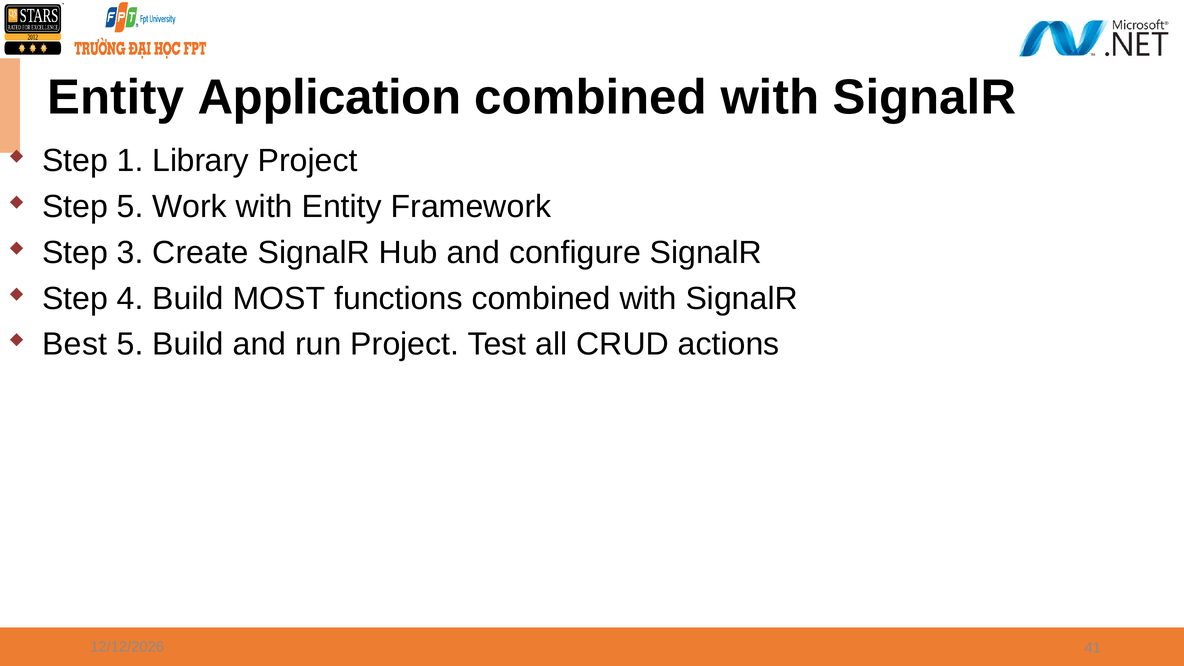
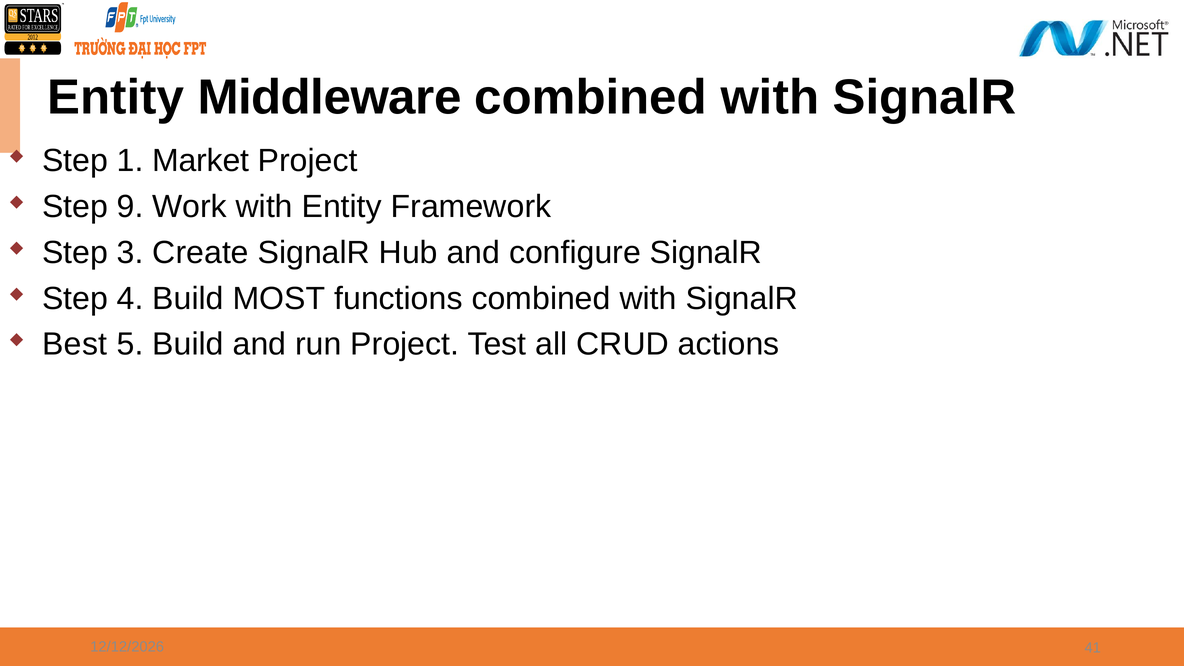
Application: Application -> Middleware (329, 98)
Library: Library -> Market (201, 161)
Step 5: 5 -> 9 (130, 207)
